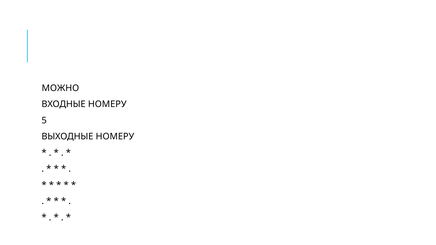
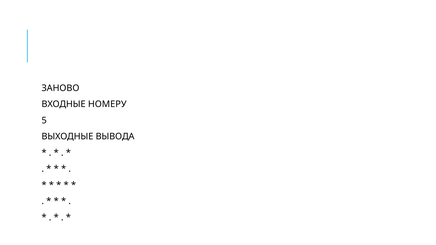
МОЖНО: МОЖНО -> ЗАНОВО (60, 88)
ВЫХОДНЫЕ НОМЕРУ: НОМЕРУ -> ВЫВОДА (115, 137)
